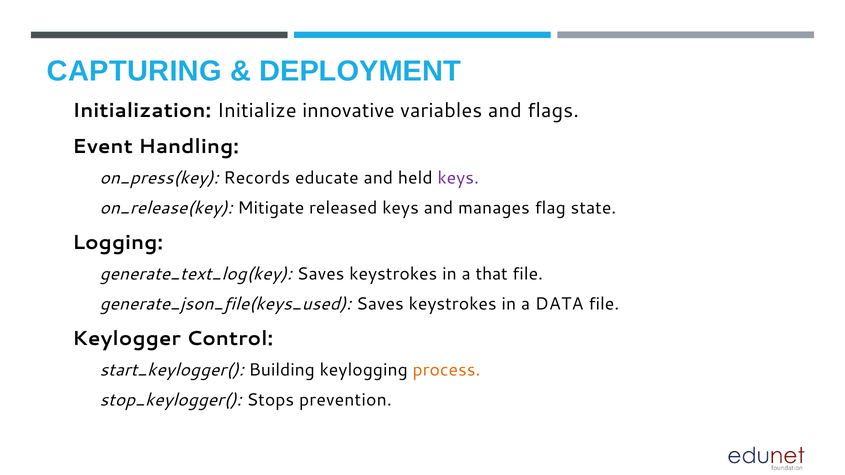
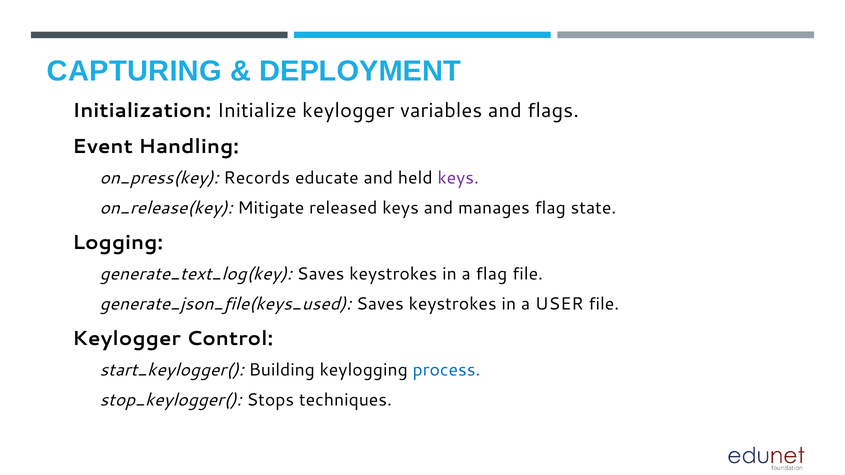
innovative: innovative -> keylogger (348, 111)
a that: that -> flag (491, 274)
DATA: DATA -> USER (559, 304)
process colour: orange -> blue (446, 370)
prevention: prevention -> techniques (346, 400)
